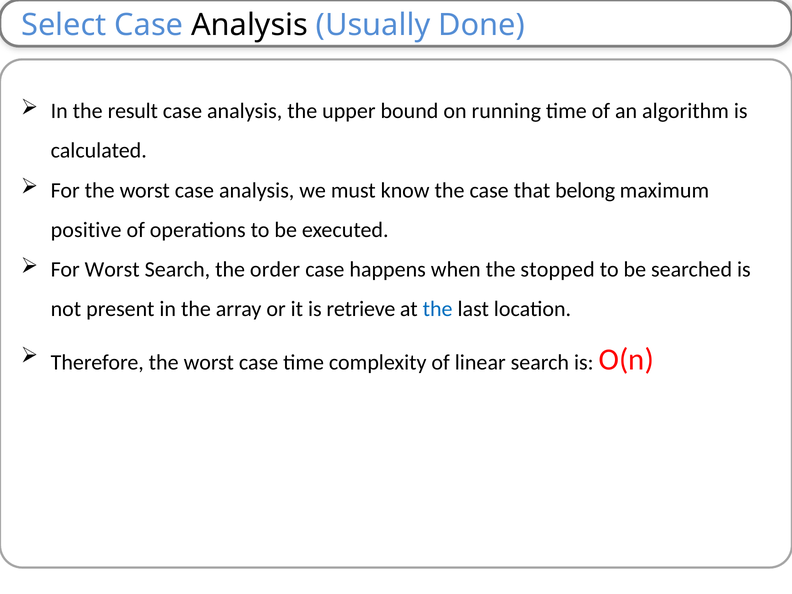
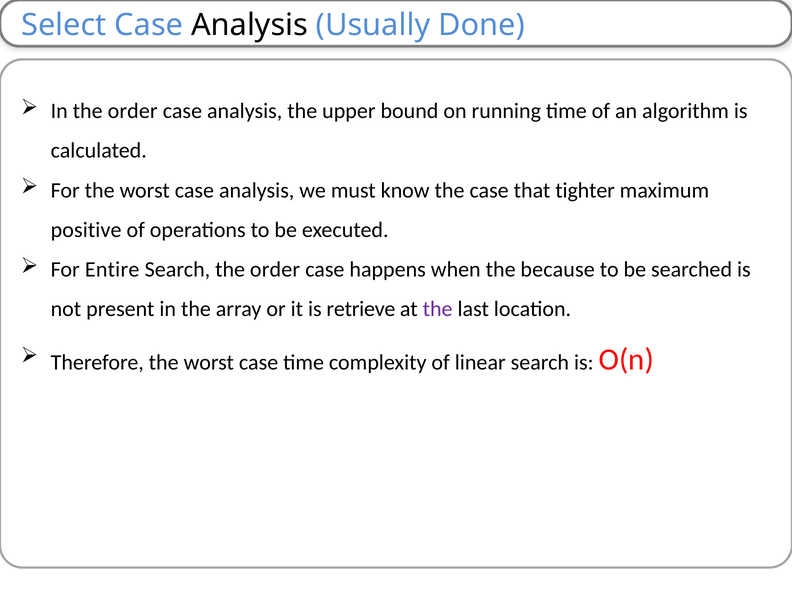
In the result: result -> order (133, 111)
belong: belong -> tighter (585, 190)
For Worst: Worst -> Entire (112, 269)
stopped: stopped -> because (558, 269)
the colour: blue -> purple (438, 309)
